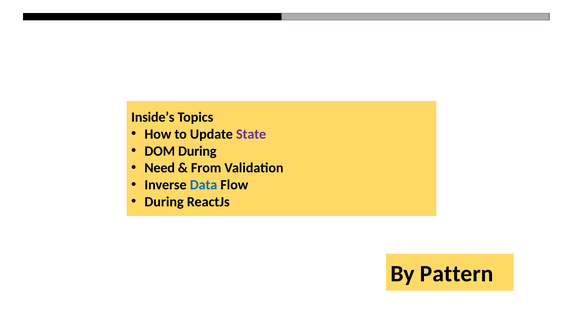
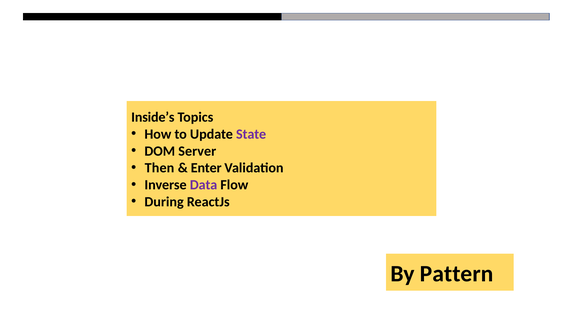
DOM During: During -> Server (197, 151)
Need: Need -> Then (159, 168)
From: From -> Enter (206, 168)
Data colour: blue -> purple (204, 185)
